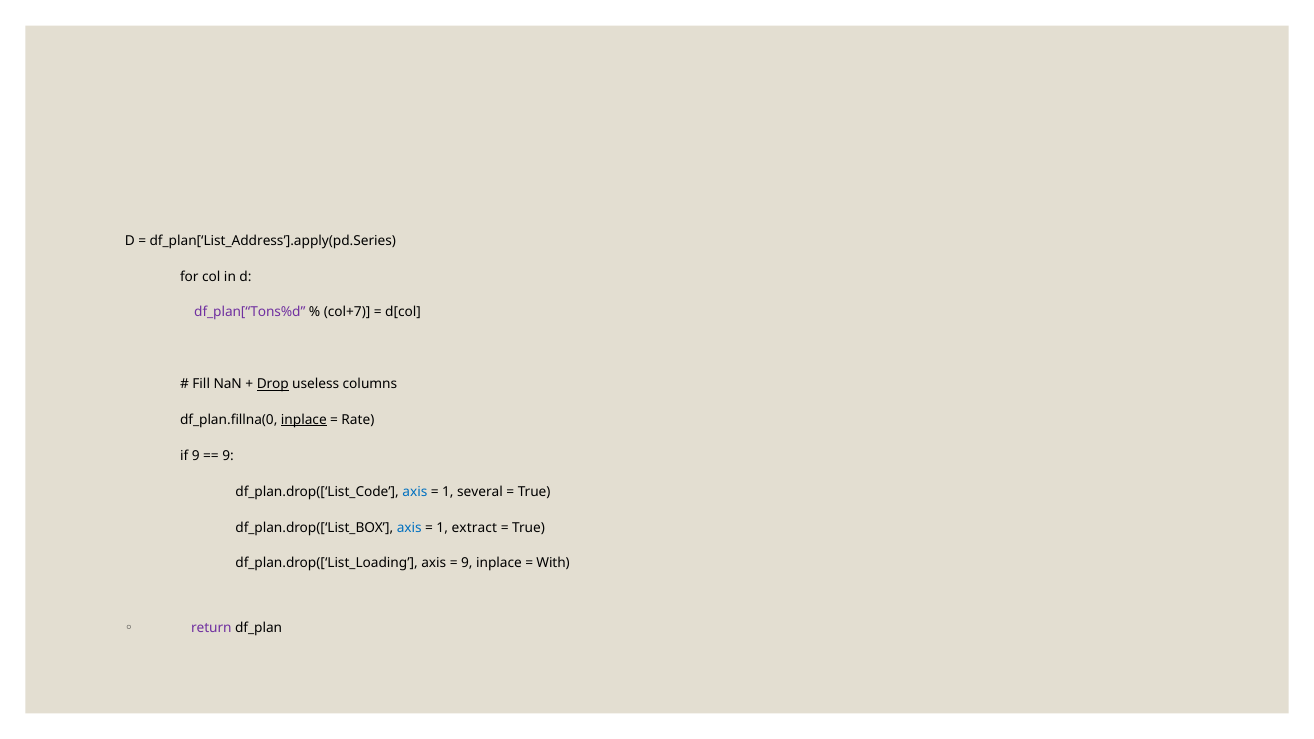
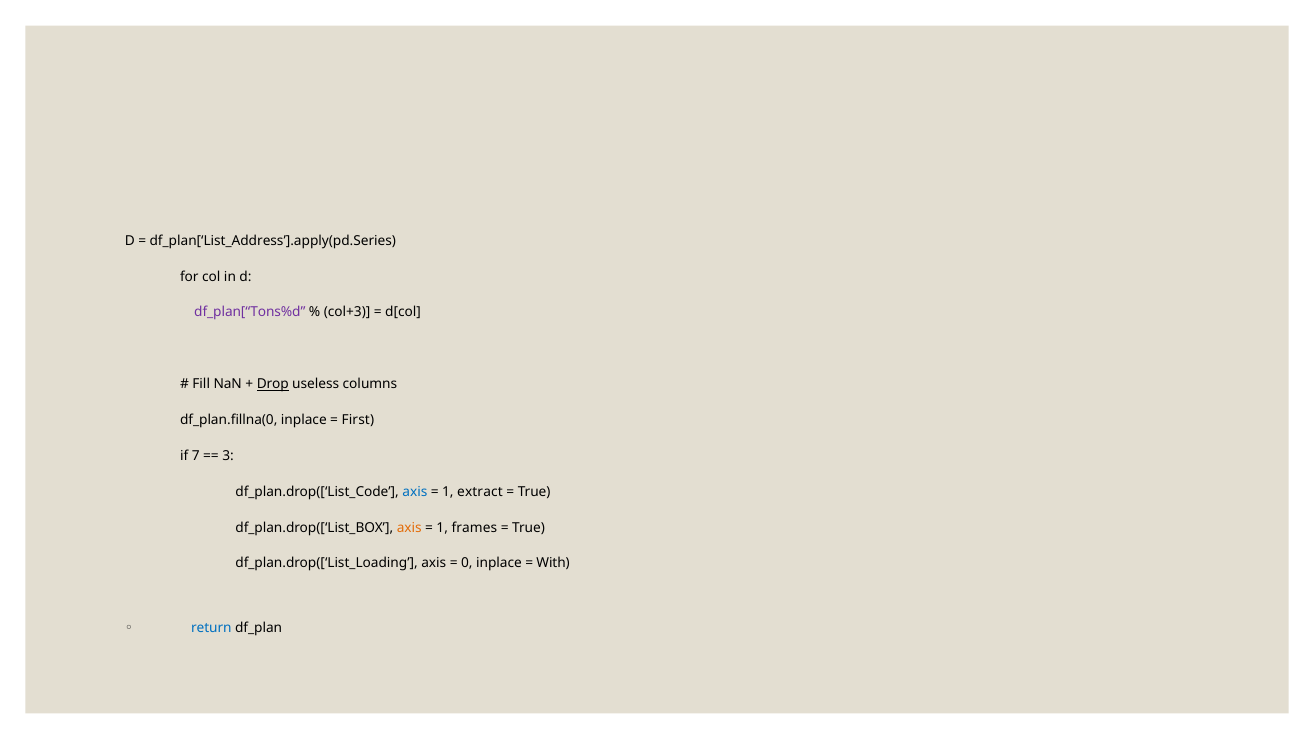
col+7: col+7 -> col+3 (347, 312)
inplace underline: present -> none (304, 420)
Rate: Rate -> First (358, 420)
if 9: 9 -> 7 (196, 456)
9: 9 -> 3 (228, 456)
several: several -> extract (480, 492)
axis colour: blue -> orange (409, 528)
extract: extract -> frames (474, 528)
9: 9 -> 0 (467, 563)
return colour: purple -> blue (211, 628)
